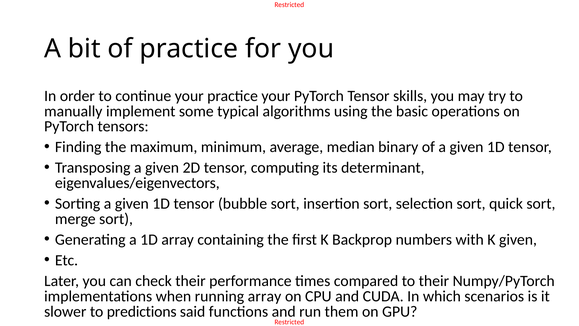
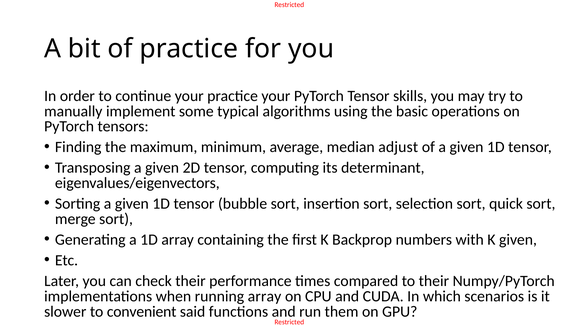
binary: binary -> adjust (398, 147)
predictions: predictions -> convenient (142, 311)
